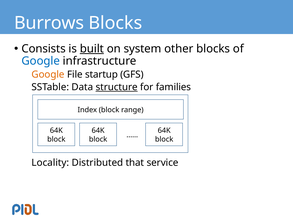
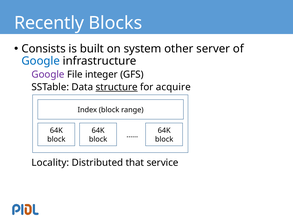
Burrows: Burrows -> Recently (49, 23)
built underline: present -> none (92, 49)
other blocks: blocks -> server (213, 49)
Google colour: orange -> purple (48, 74)
startup: startup -> integer (101, 74)
families: families -> acquire (173, 87)
